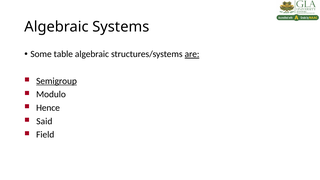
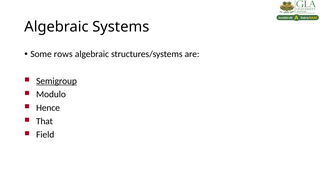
table: table -> rows (63, 54)
are underline: present -> none (192, 54)
Said: Said -> That (44, 121)
